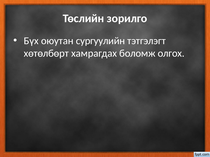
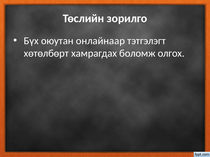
сургуулийн: сургуулийн -> онлайнаар (100, 41)
